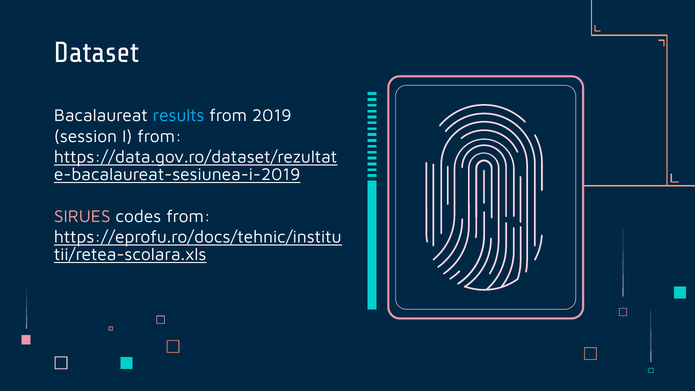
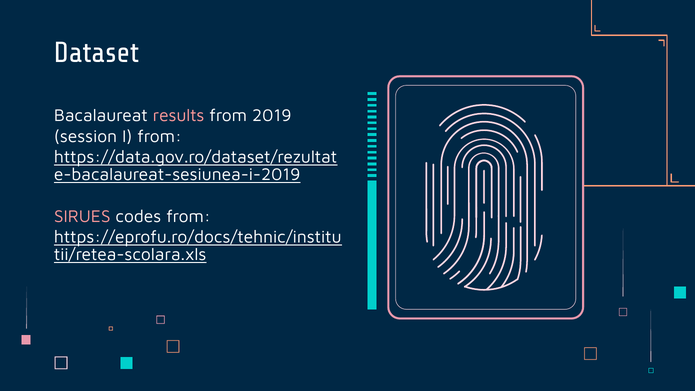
results colour: light blue -> pink (179, 116)
